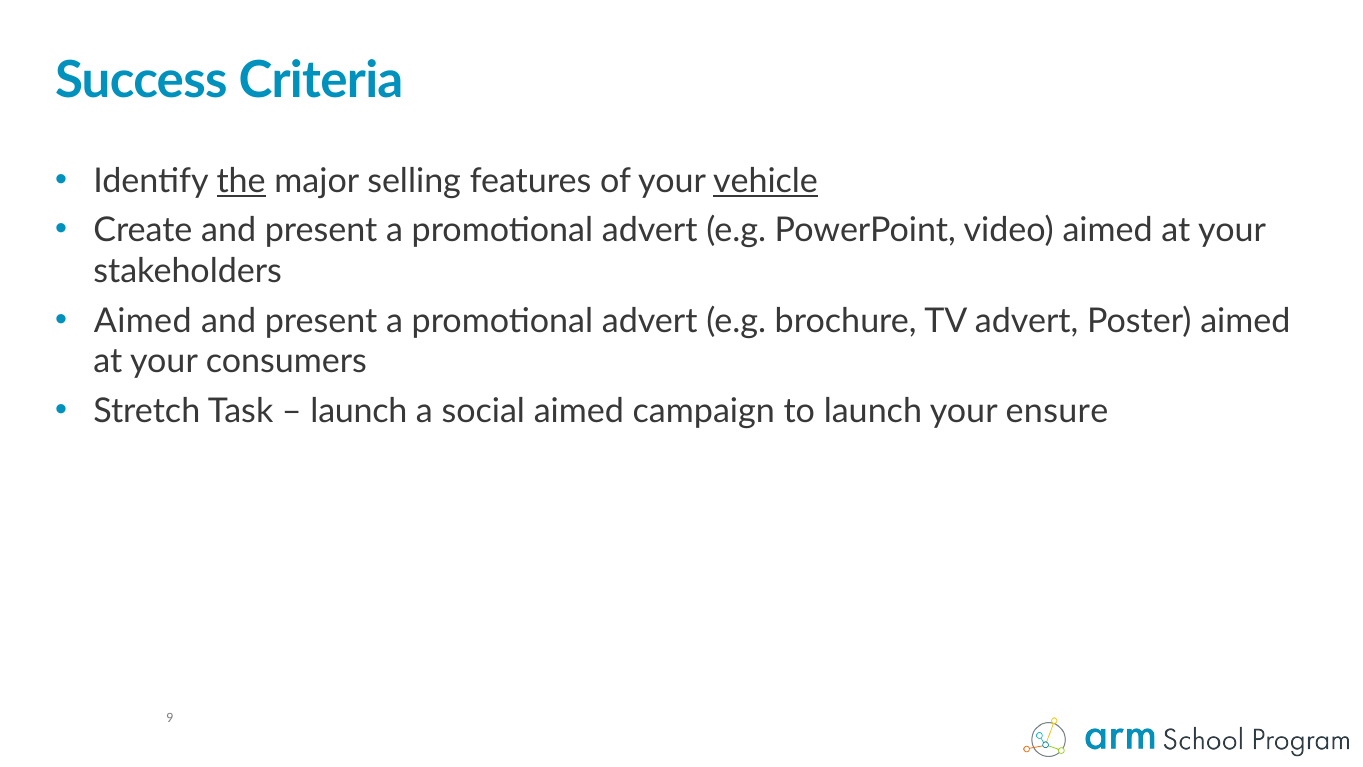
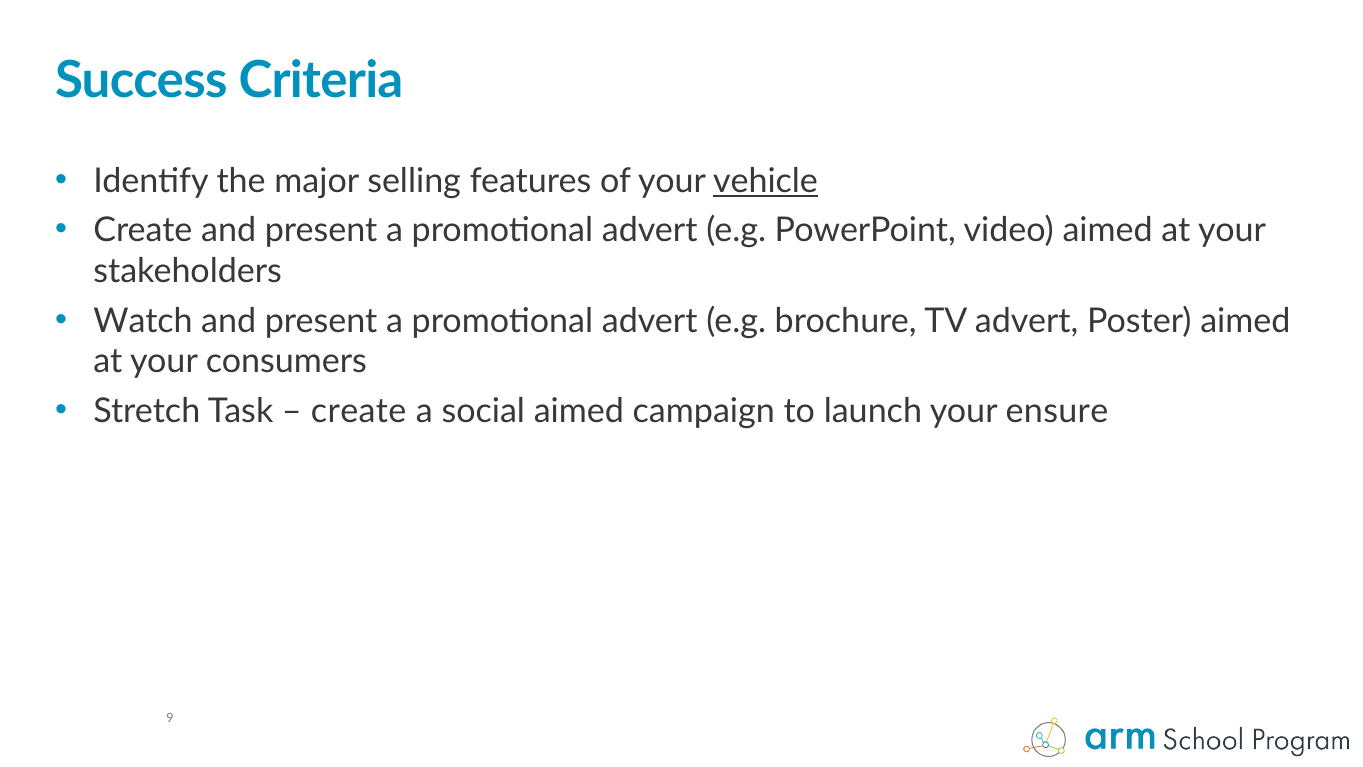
the underline: present -> none (241, 181)
Aimed: Aimed -> Watch (143, 321)
launch: launch -> create (359, 411)
